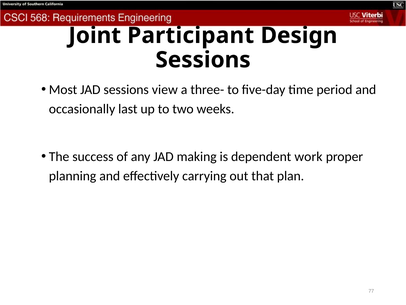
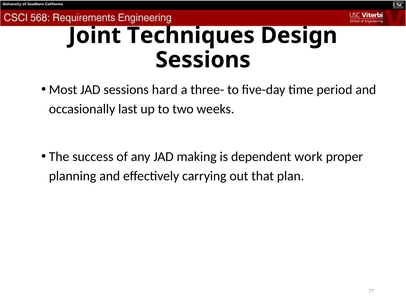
Participant: Participant -> Techniques (191, 35)
view: view -> hard (165, 89)
